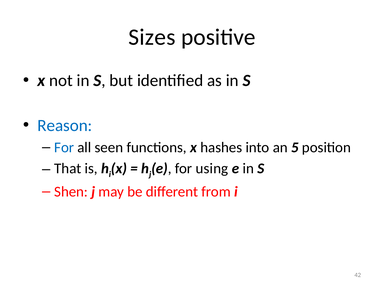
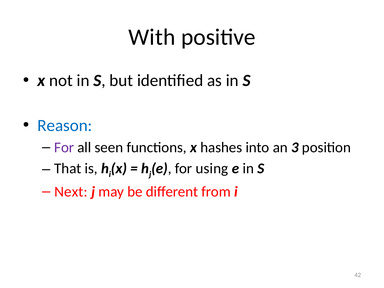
Sizes: Sizes -> With (152, 37)
For colour: blue -> purple (64, 147)
5: 5 -> 3 (295, 147)
Shen: Shen -> Next (71, 192)
